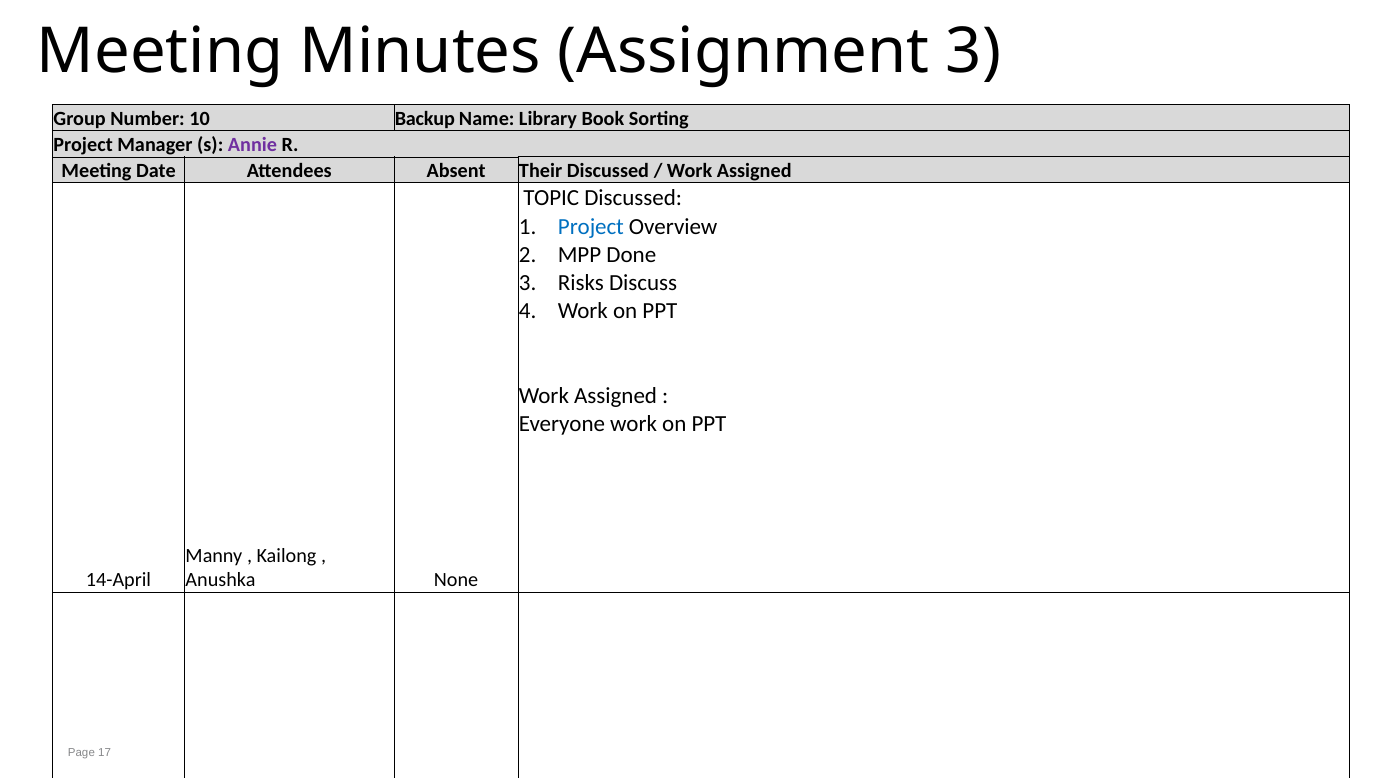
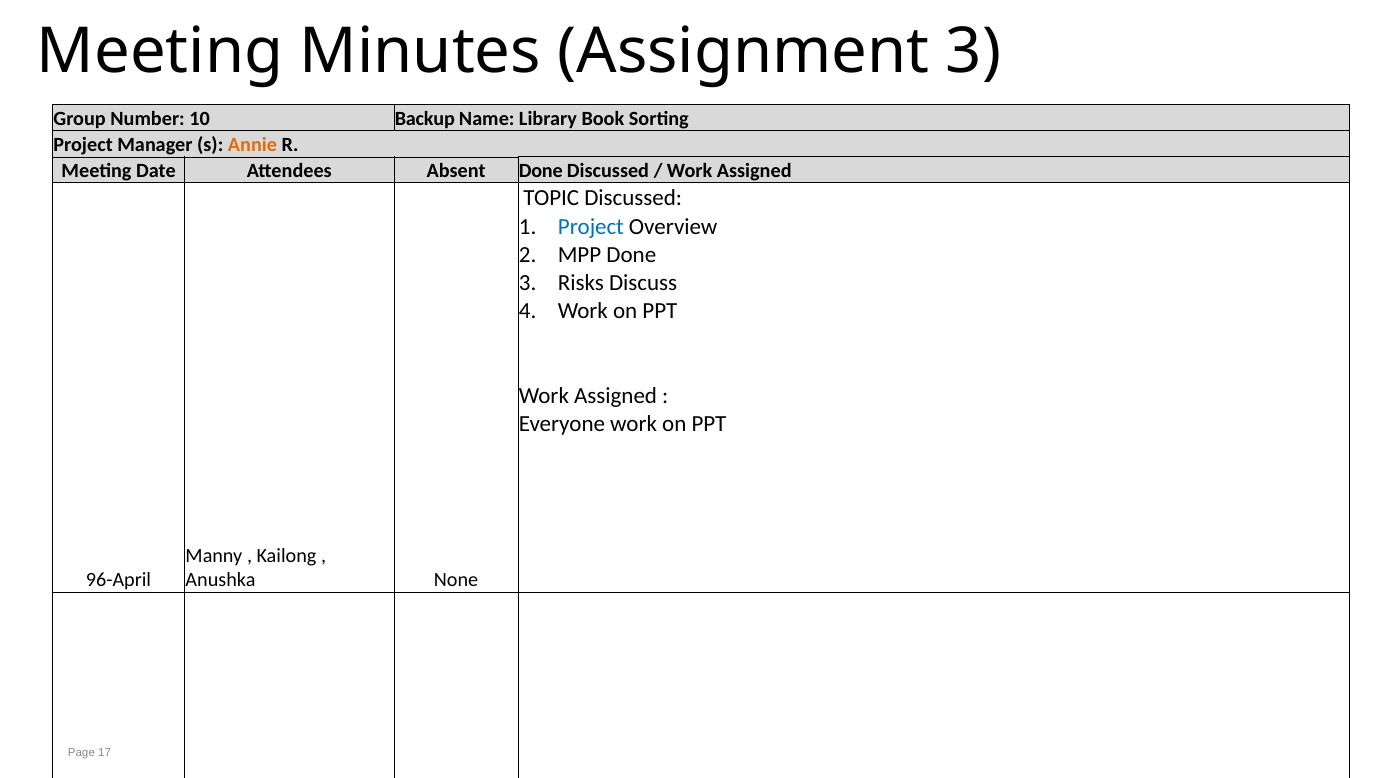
Annie colour: purple -> orange (252, 145)
Absent Their: Their -> Done (541, 171)
14-April: 14-April -> 96-April (118, 580)
